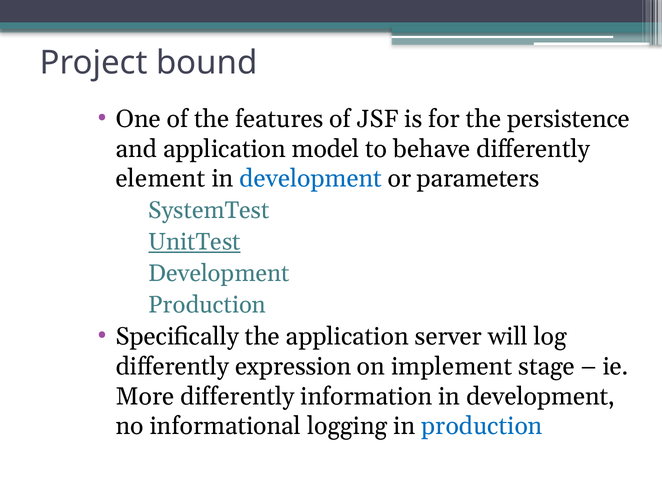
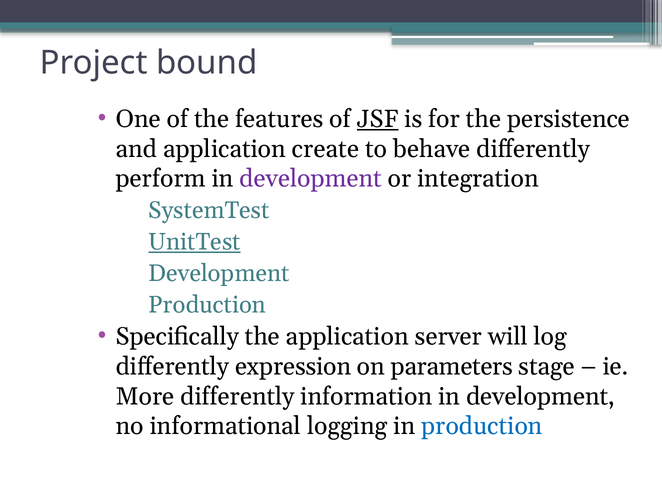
JSF underline: none -> present (378, 119)
model: model -> create (326, 149)
element: element -> perform (161, 179)
development colour: blue -> purple (311, 179)
parameters: parameters -> integration (478, 179)
implement: implement -> parameters (452, 367)
